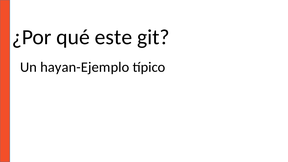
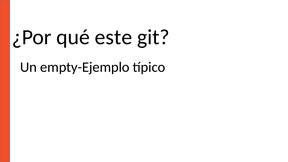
hayan-Ejemplo: hayan-Ejemplo -> empty-Ejemplo (85, 67)
